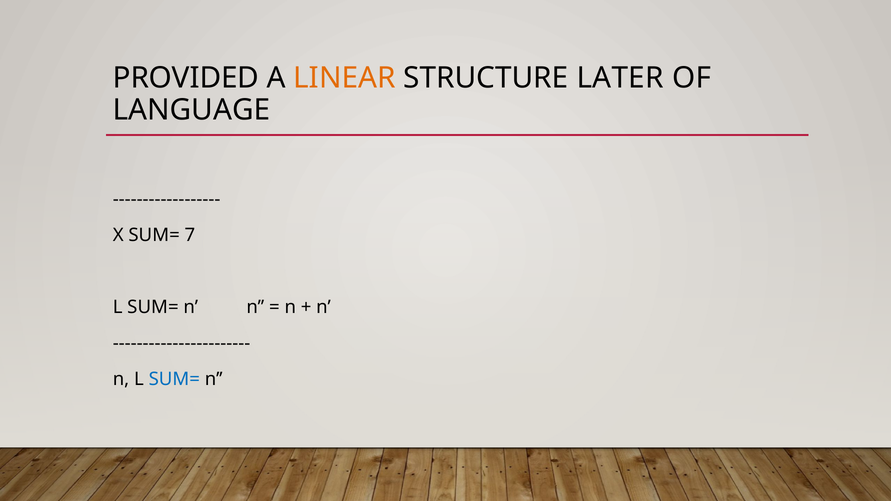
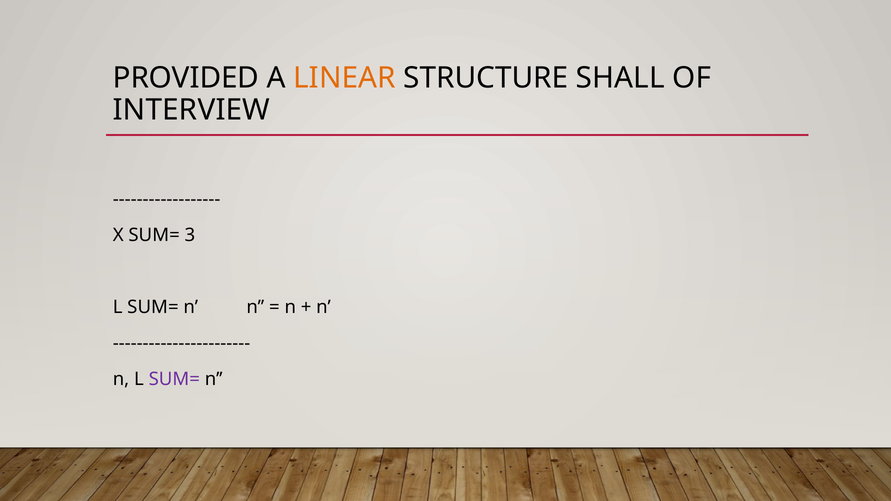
LATER: LATER -> SHALL (620, 78)
LANGUAGE: LANGUAGE -> INTERVIEW (191, 110)
7: 7 -> 3 (190, 235)
SUM= colour: blue -> purple (174, 379)
